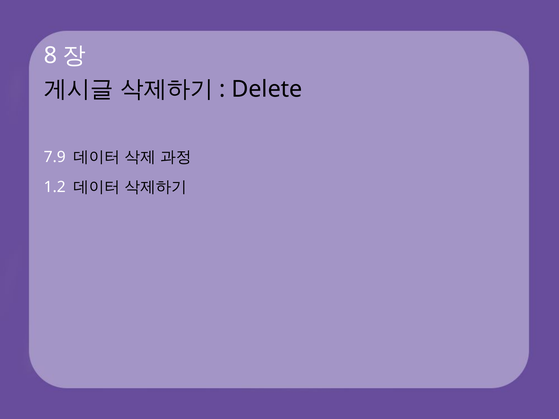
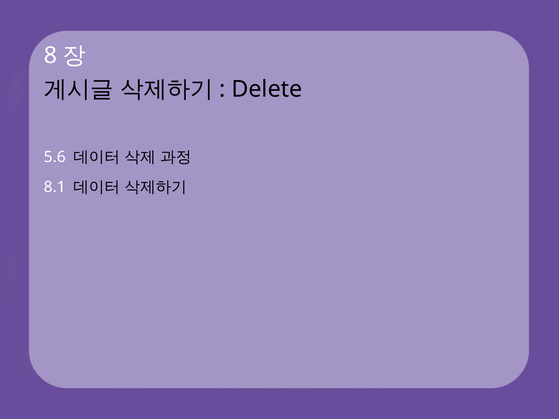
7.9: 7.9 -> 5.6 (55, 157)
1.2: 1.2 -> 8.1 (55, 187)
